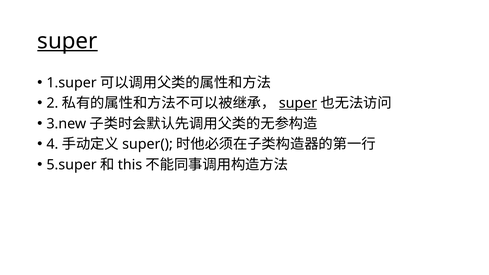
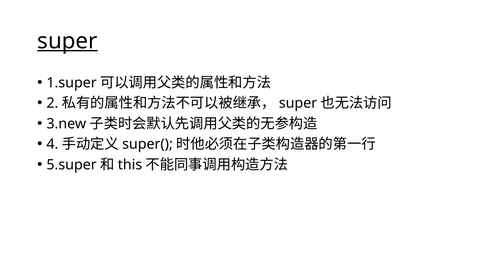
super underline: present -> none (298, 103)
